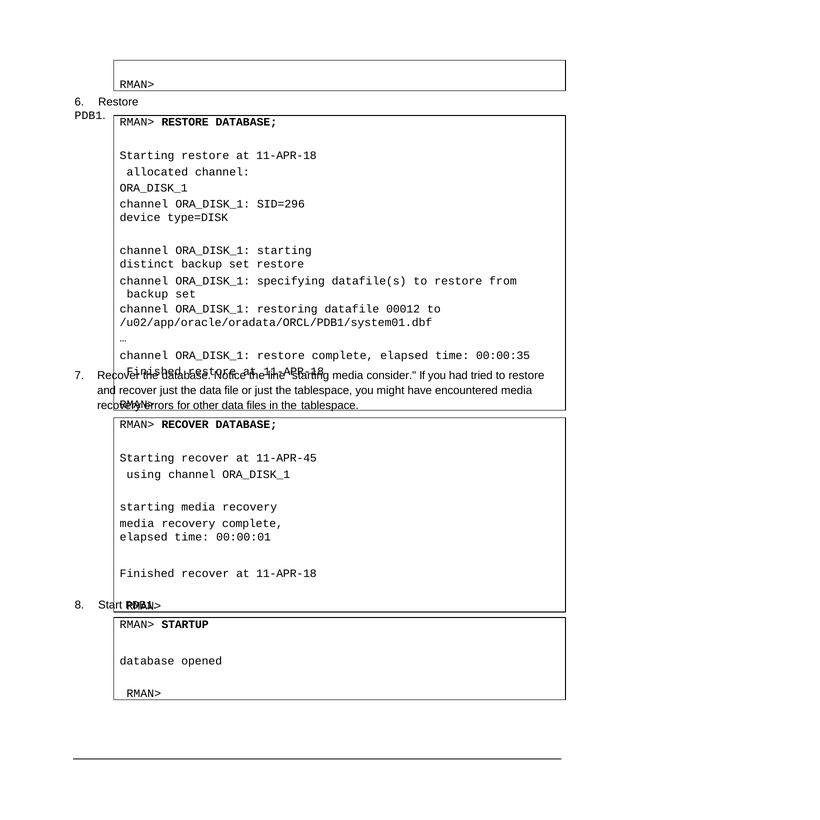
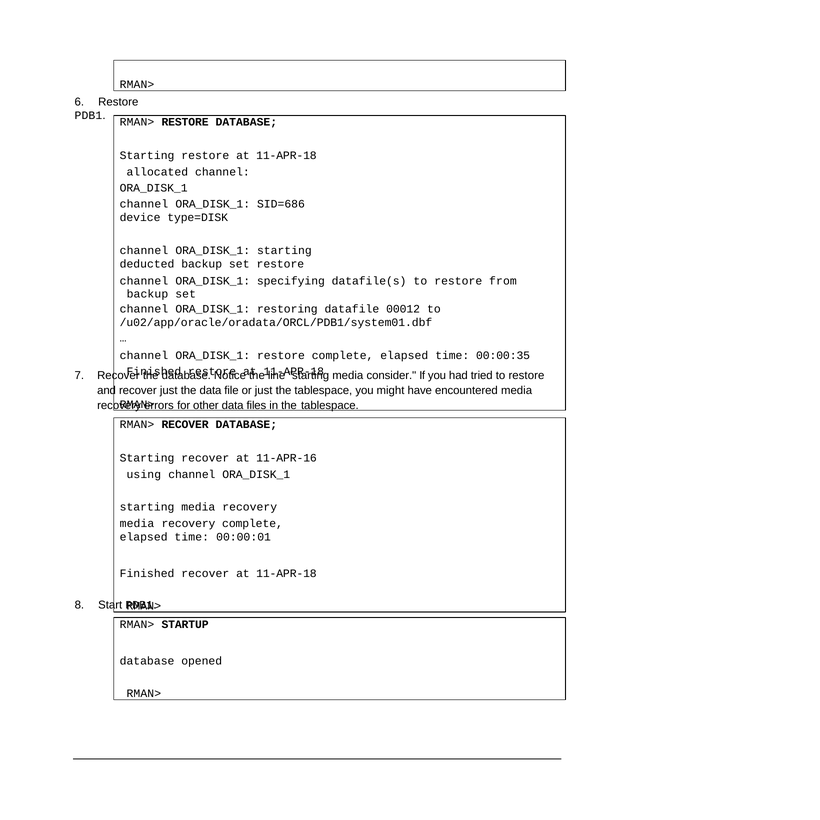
SID=296: SID=296 -> SID=686 (281, 204)
distinct: distinct -> deducted (147, 264)
11-APR-45: 11-APR-45 -> 11-APR-16 (287, 458)
